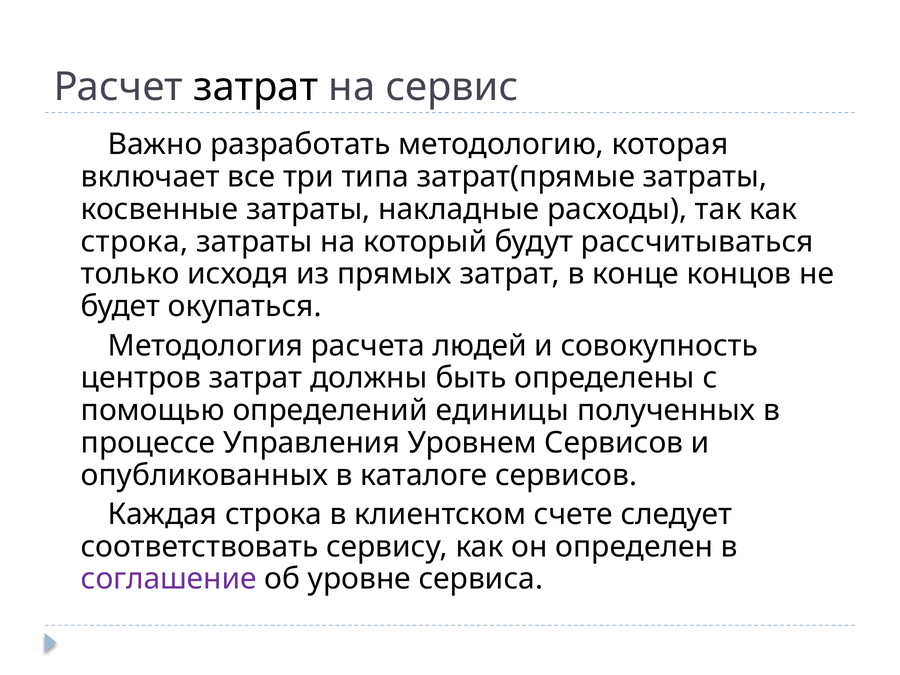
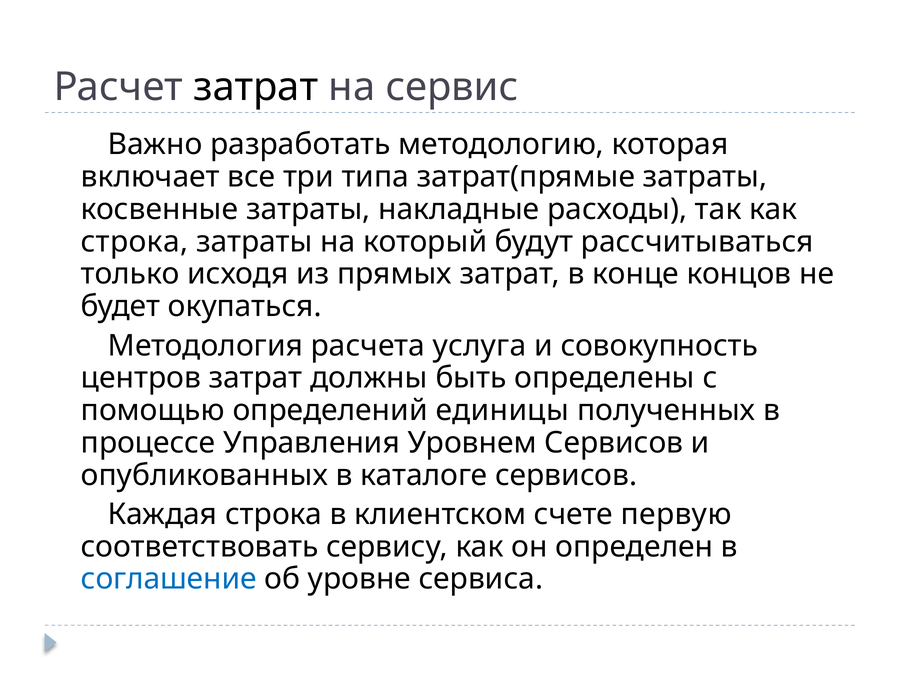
людей: людей -> услуга (479, 346)
следует: следует -> первую (676, 514)
соглашение colour: purple -> blue (169, 579)
